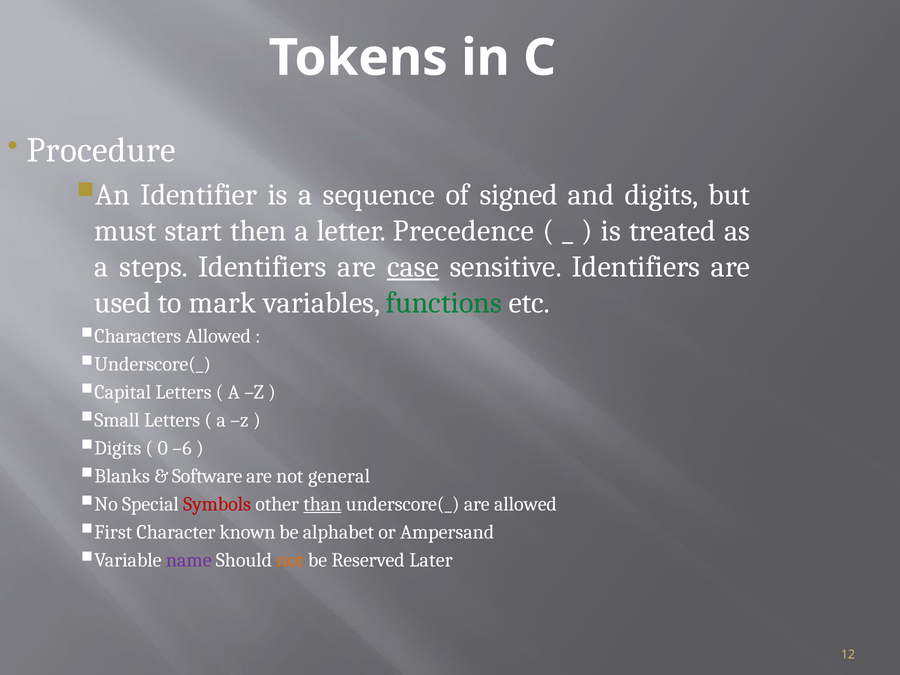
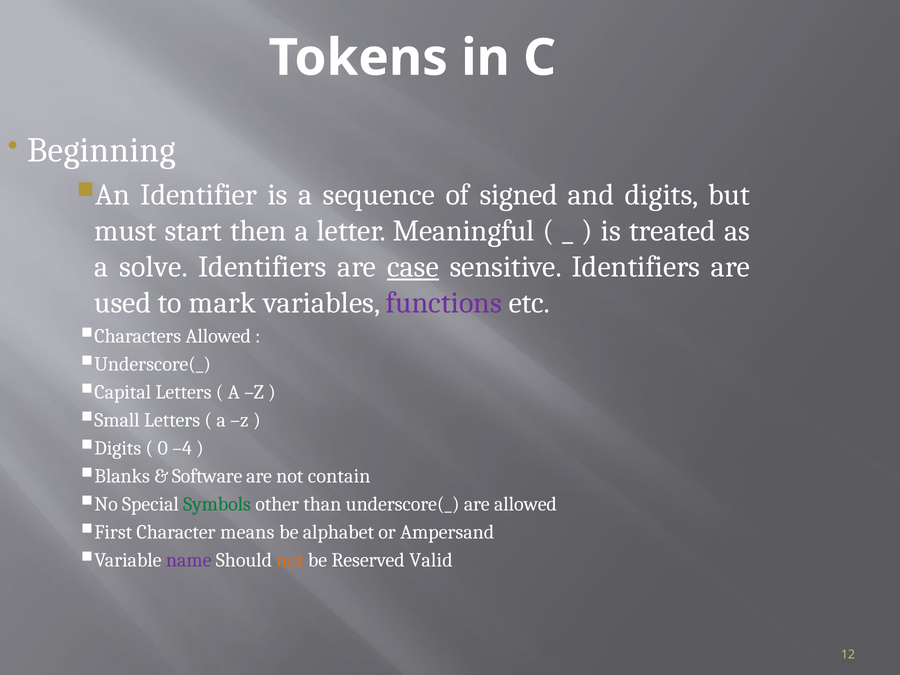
Procedure: Procedure -> Beginning (101, 150)
Precedence: Precedence -> Meaningful (464, 231)
steps: steps -> solve (154, 267)
functions colour: green -> purple (444, 303)
–6: –6 -> –4 (182, 448)
general: general -> contain (339, 476)
Symbols colour: red -> green (217, 504)
than underline: present -> none (322, 504)
known: known -> means (247, 532)
Later: Later -> Valid (431, 560)
